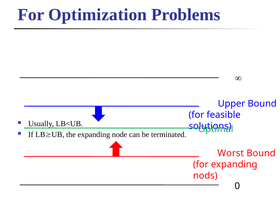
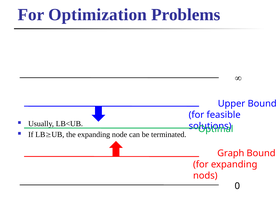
Worst: Worst -> Graph (231, 153)
